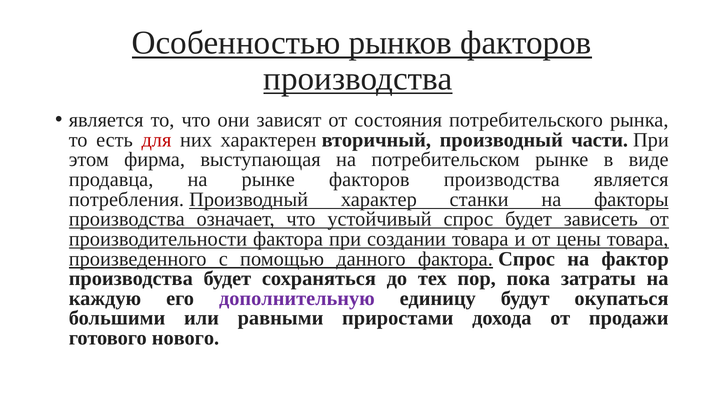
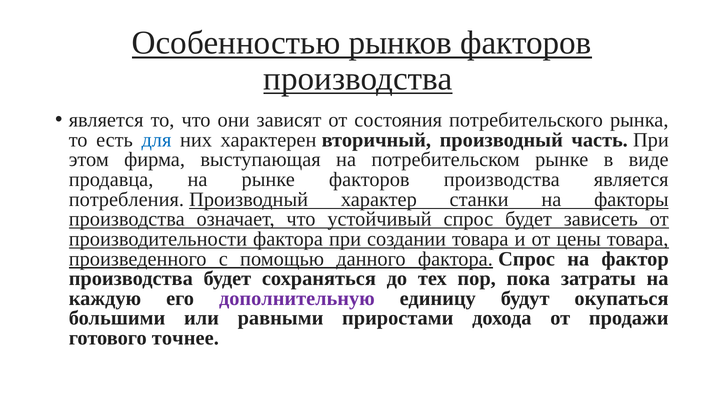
для colour: red -> blue (156, 140)
части: части -> часть (600, 140)
нового: нового -> точнее (185, 338)
